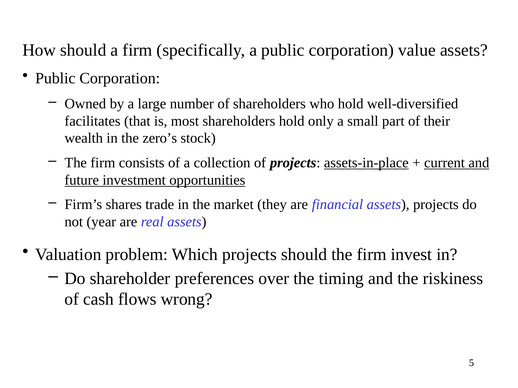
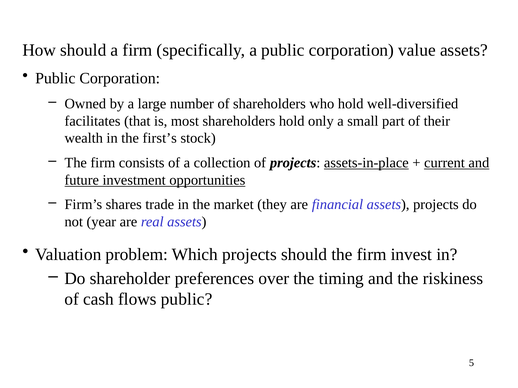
zero’s: zero’s -> first’s (160, 138)
flows wrong: wrong -> public (187, 300)
